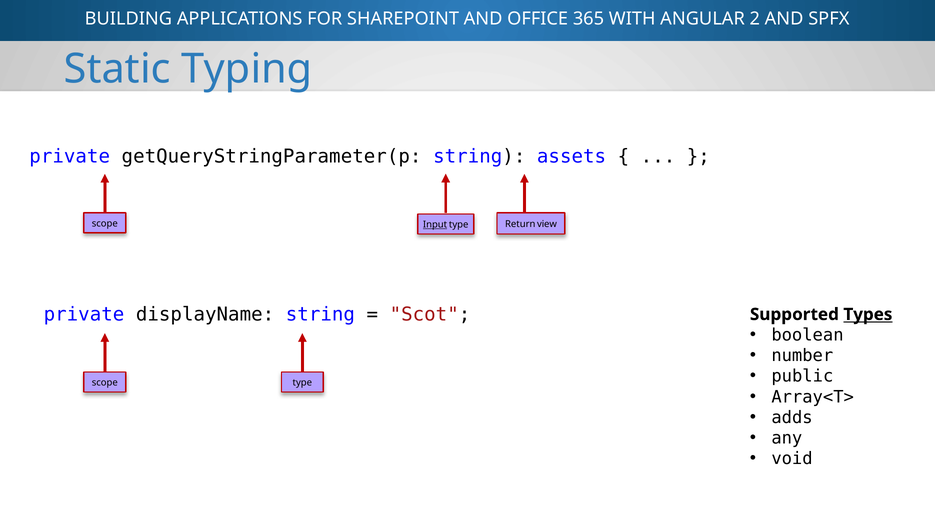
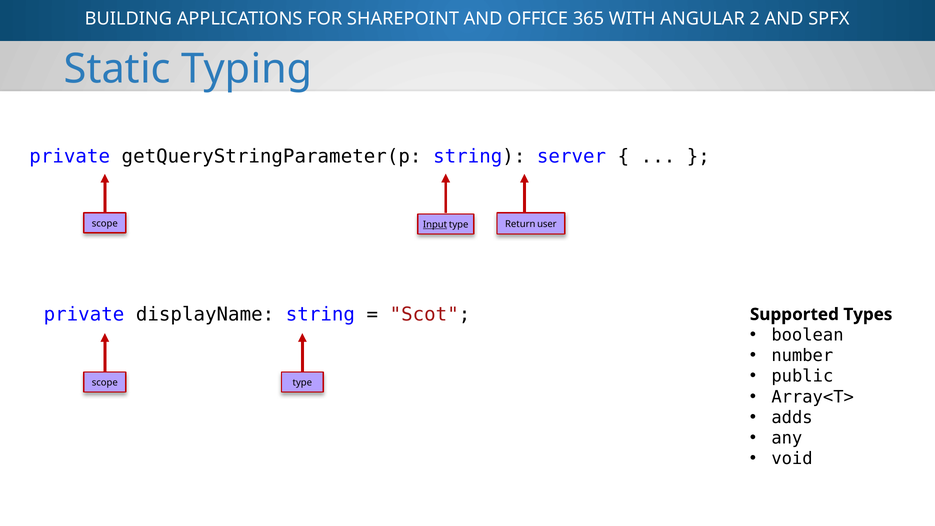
assets: assets -> server (572, 156)
view: view -> user (547, 224)
Types underline: present -> none (868, 314)
